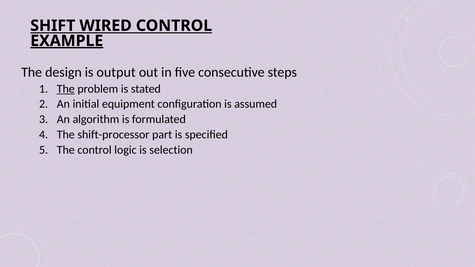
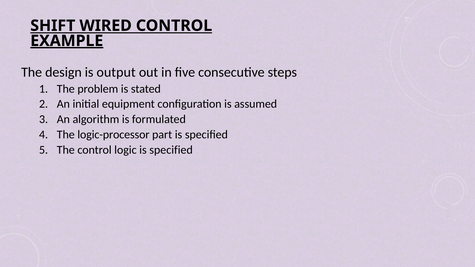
The underline: present -> none (66, 89)
shift-processor: shift-processor -> logic-processor (113, 135)
logic is selection: selection -> specified (171, 150)
